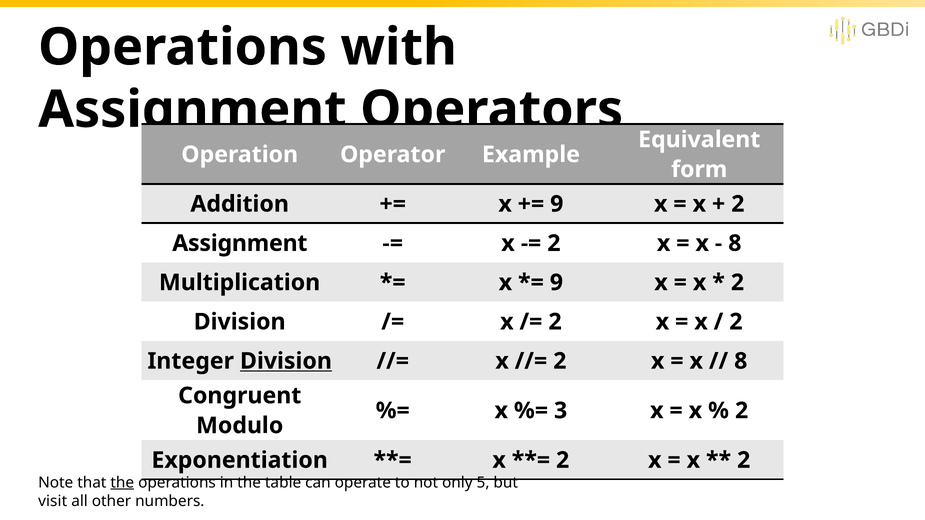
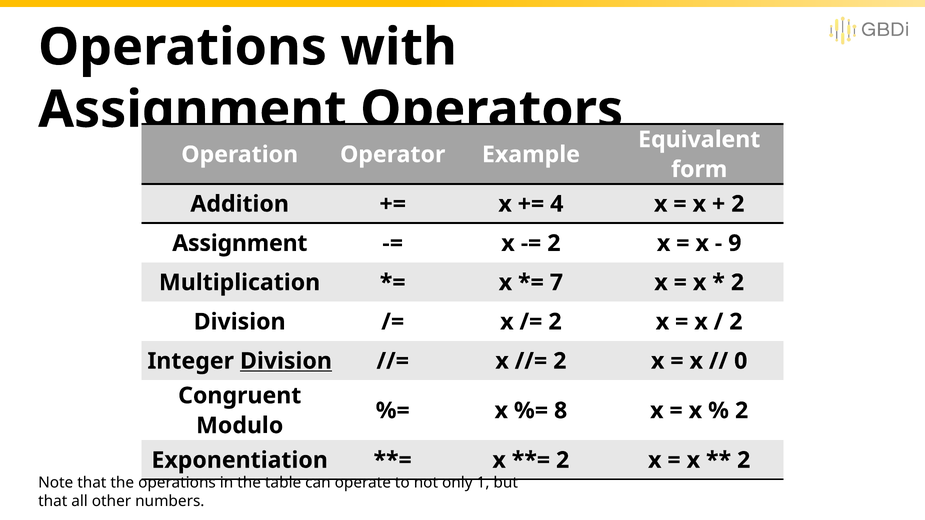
9: 9 -> 4 (557, 204)
8: 8 -> 9 (735, 243)
9: 9 -> 7 (556, 283)
8: 8 -> 0 (741, 361)
3: 3 -> 8 (561, 411)
the underline: present -> none (122, 483)
5: 5 -> 1 (483, 483)
visit: visit -> that (53, 501)
